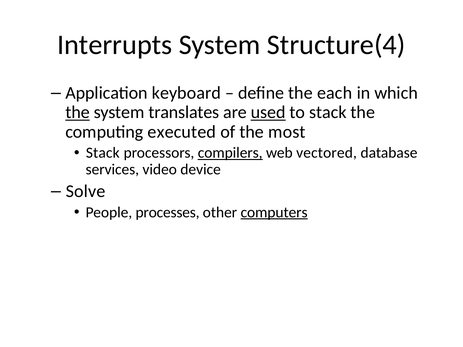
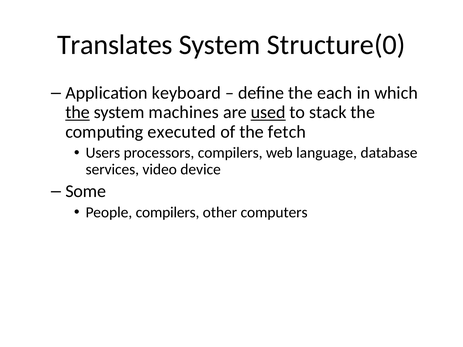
Interrupts: Interrupts -> Translates (115, 45)
Structure(4: Structure(4 -> Structure(0 (336, 45)
translates: translates -> machines (184, 112)
most: most -> fetch (287, 132)
Stack: Stack -> Users (103, 153)
compilers underline: present -> none (230, 153)
vectored: vectored -> language (327, 153)
Solve: Solve -> Some (86, 191)
People processes: processes -> compilers (168, 212)
computers underline: present -> none (274, 212)
